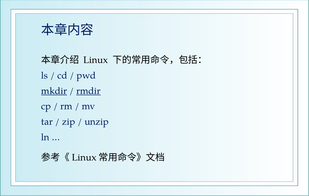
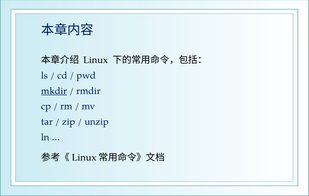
rmdir underline: present -> none (89, 91)
